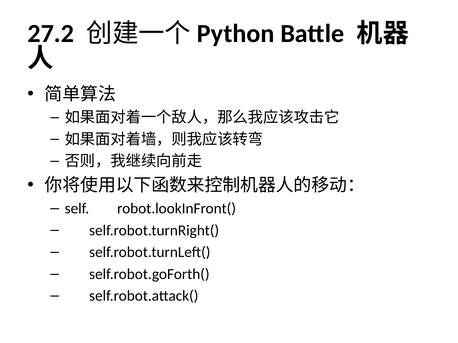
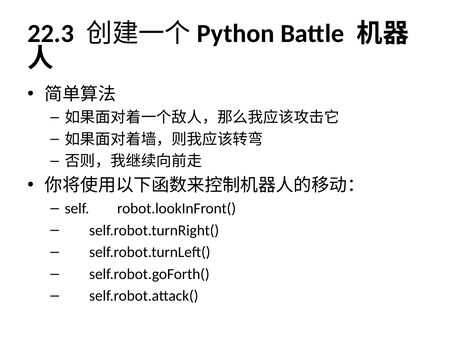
27.2: 27.2 -> 22.3 (51, 34)
